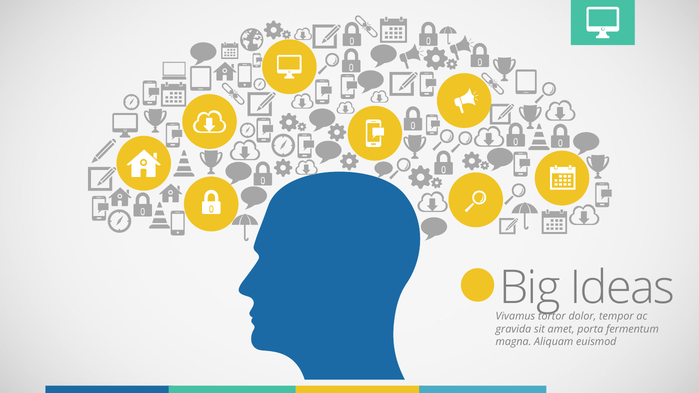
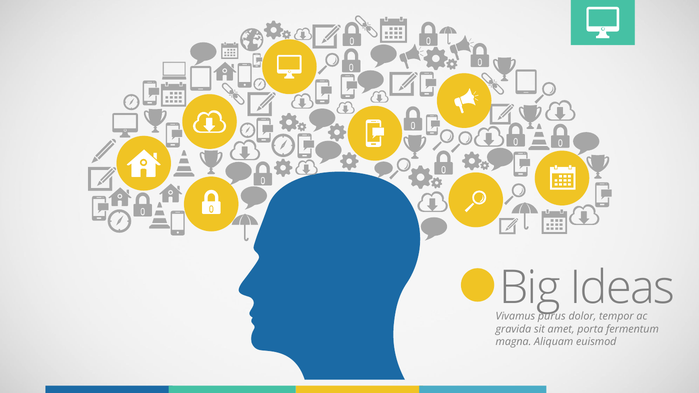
tortor: tortor -> purus (552, 316)
